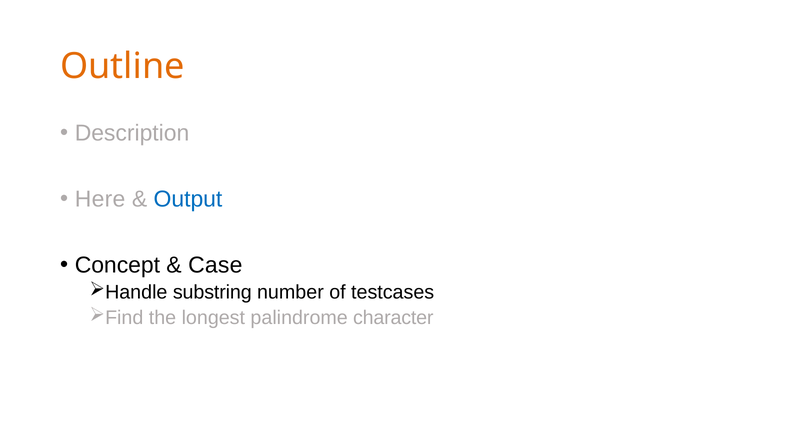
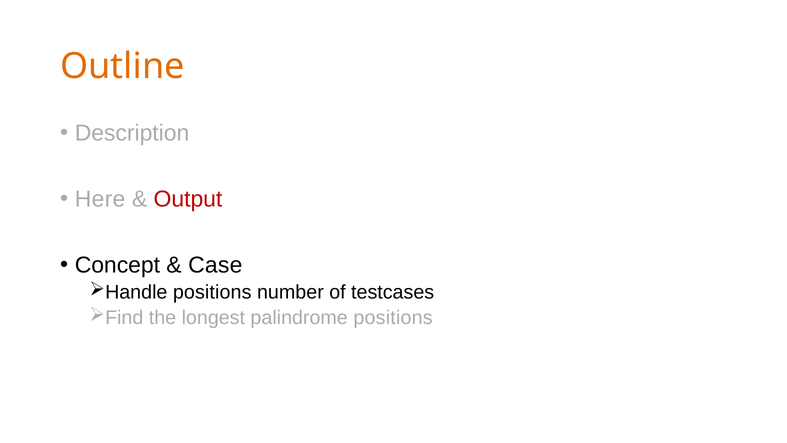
Output colour: blue -> red (188, 199)
substring: substring -> positions (212, 292)
palindrome character: character -> positions (393, 318)
